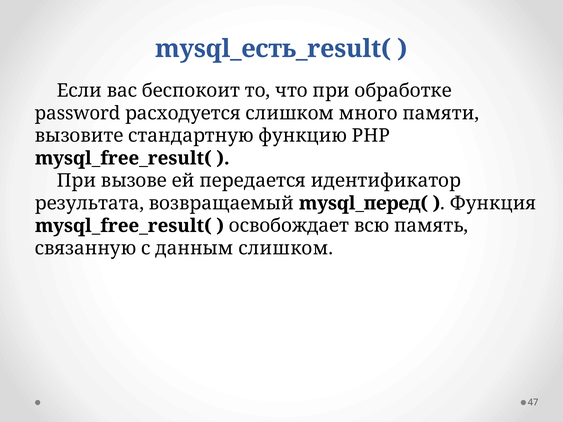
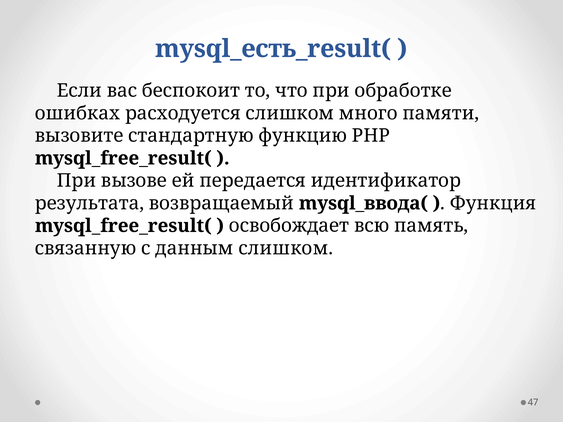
password: password -> ошибках (78, 113)
mysql_перед(: mysql_перед( -> mysql_ввода( (363, 203)
